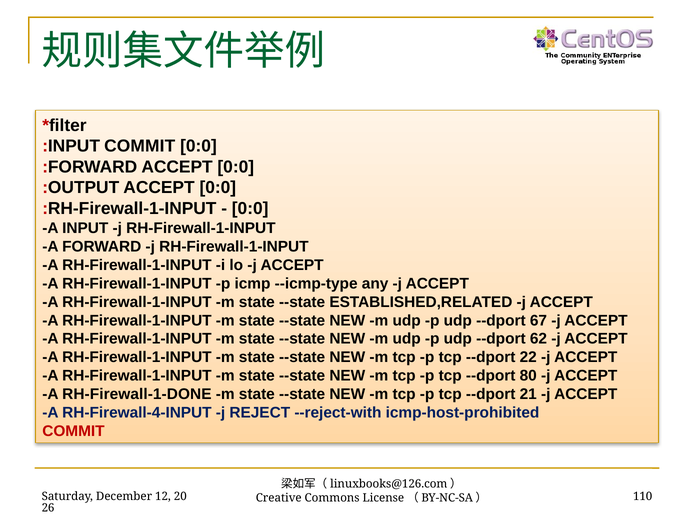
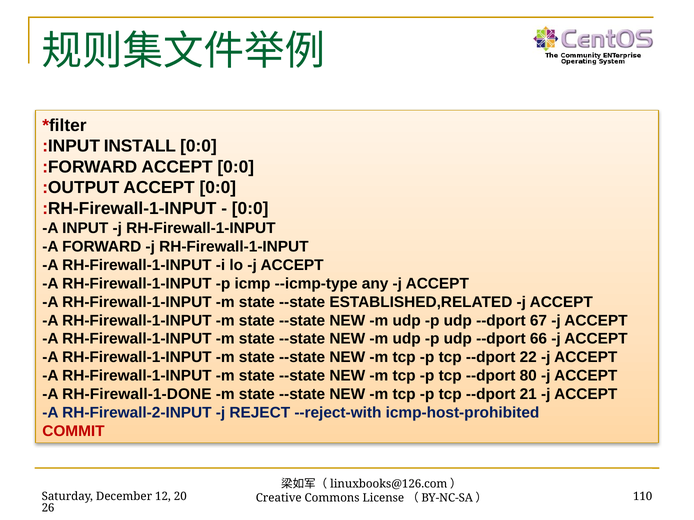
:INPUT COMMIT: COMMIT -> INSTALL (140, 146)
62: 62 -> 66 (538, 339)
RH-Firewall-4-INPUT: RH-Firewall-4-INPUT -> RH-Firewall-2-INPUT (137, 413)
